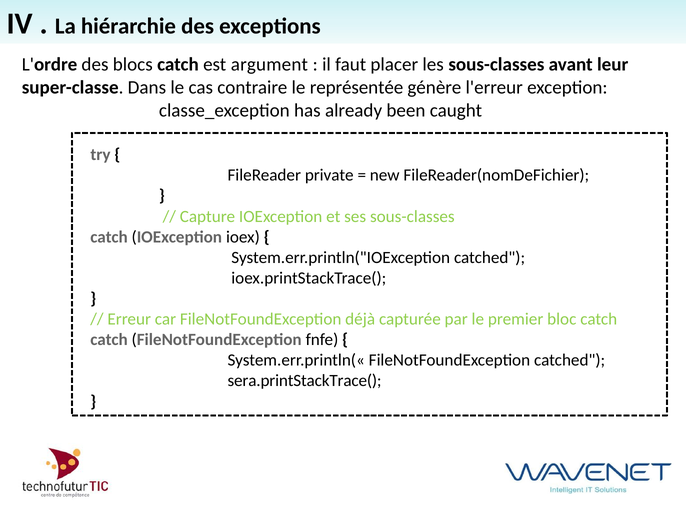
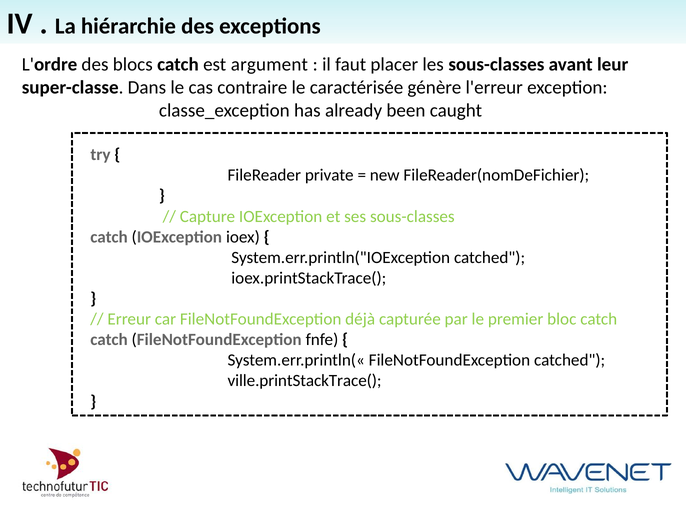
représentée: représentée -> caractérisée (356, 87)
sera.printStackTrace(: sera.printStackTrace( -> ville.printStackTrace( (305, 381)
